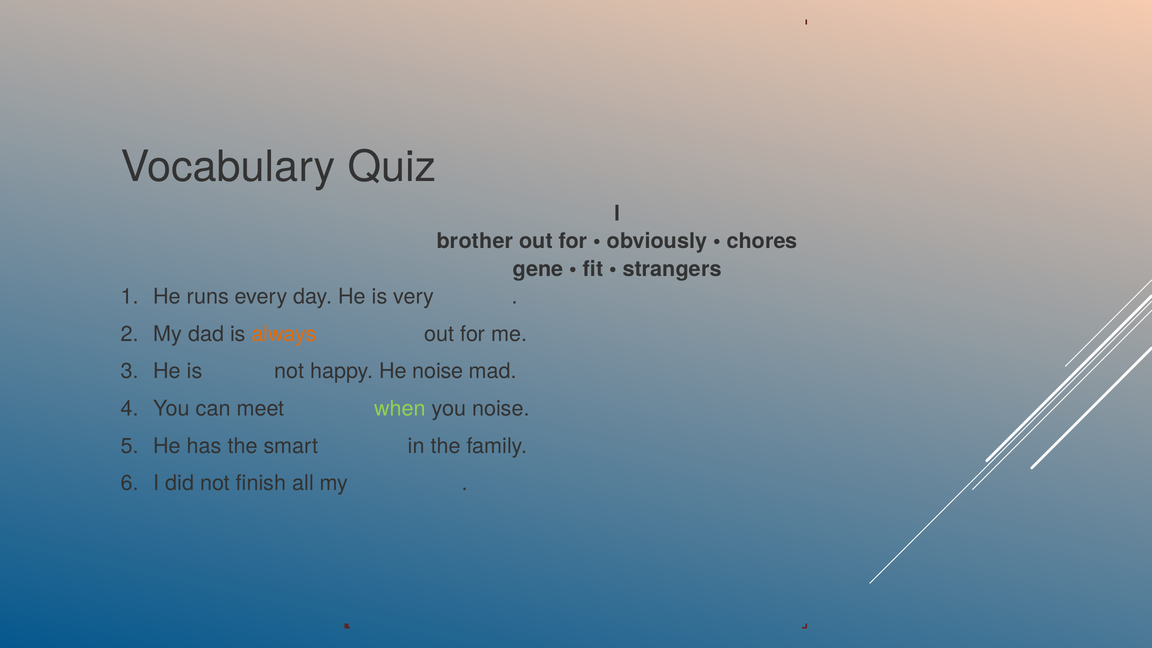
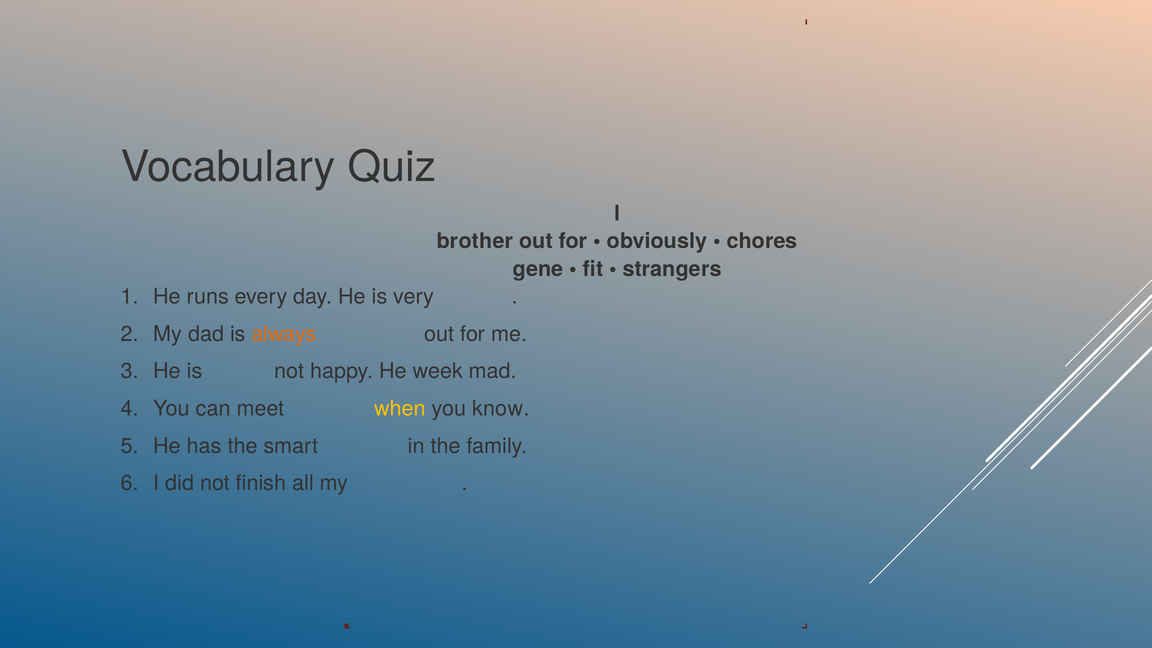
He noise: noise -> week (438, 371)
when colour: light green -> yellow (400, 409)
you noise: noise -> know (501, 409)
